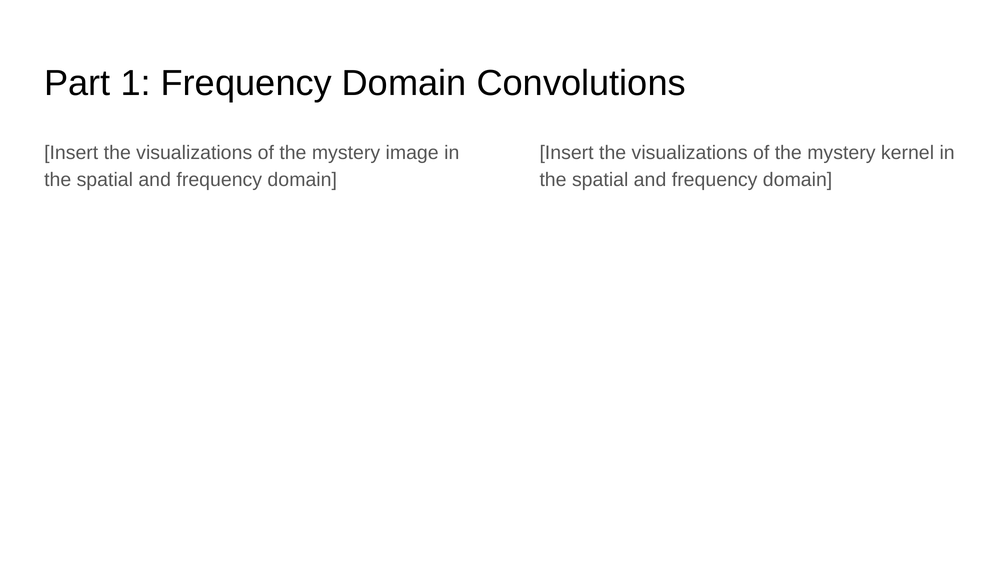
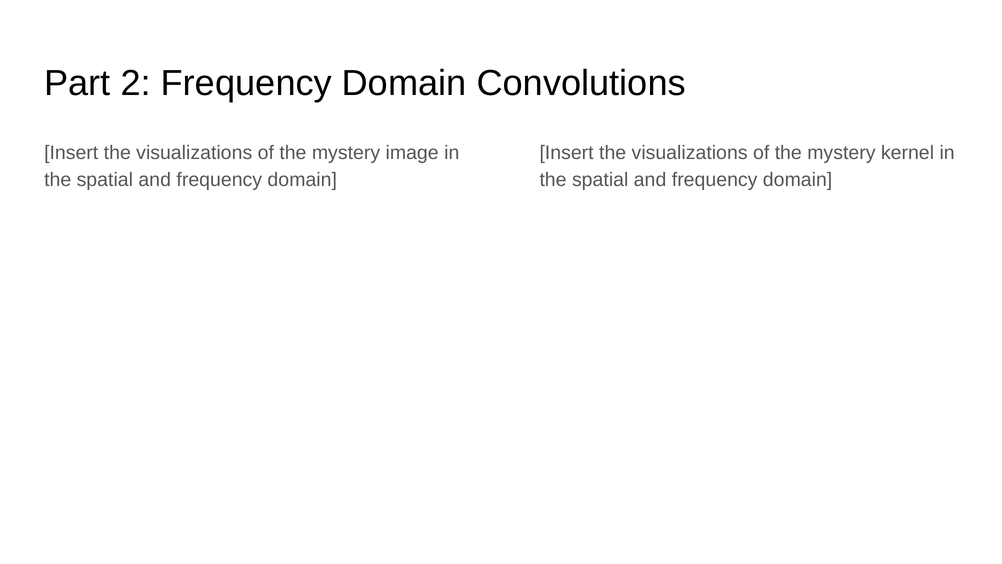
1: 1 -> 2 (136, 83)
